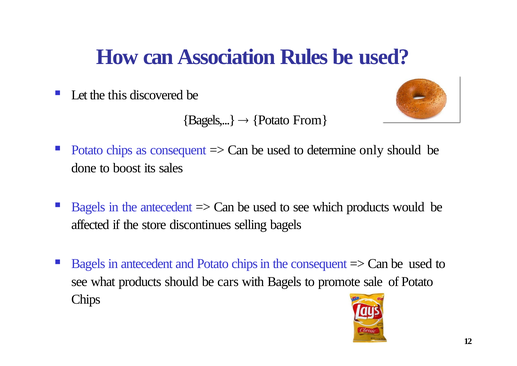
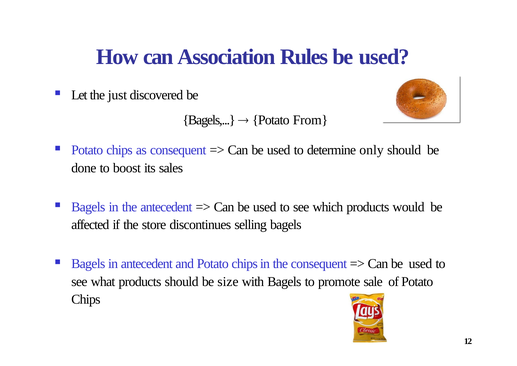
this: this -> just (117, 95)
cars: cars -> size (228, 281)
